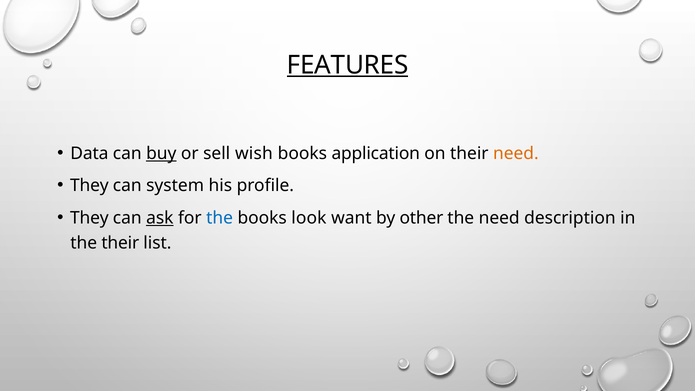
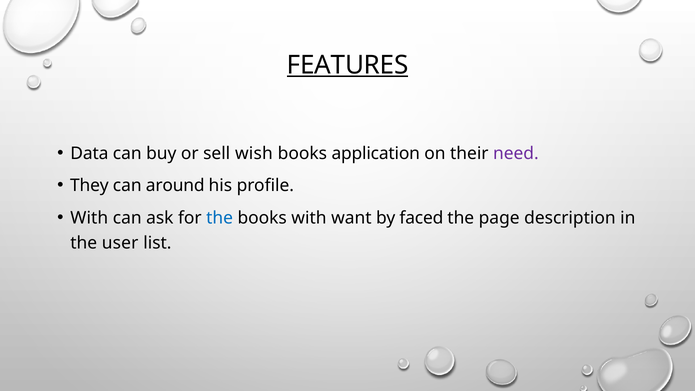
buy underline: present -> none (161, 153)
need colour: orange -> purple (516, 153)
system: system -> around (175, 186)
They: They -> With (89, 218)
ask underline: present -> none (160, 218)
books look: look -> with (309, 218)
other: other -> faced (421, 218)
the need: need -> page (499, 218)
the their: their -> user (120, 243)
